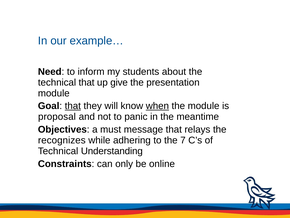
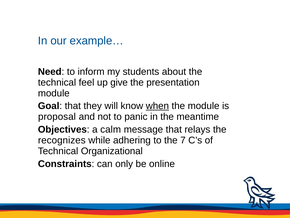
technical that: that -> feel (87, 82)
that underline: present -> none (73, 106)
must: must -> calm (111, 129)
Understanding: Understanding -> Organizational (112, 151)
